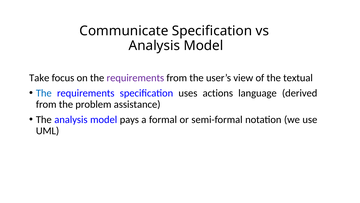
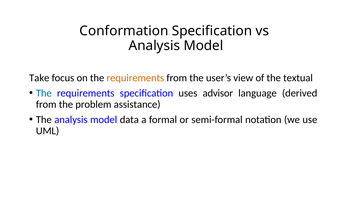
Communicate: Communicate -> Conformation (124, 31)
requirements colour: purple -> orange (135, 78)
actions: actions -> advisor (218, 93)
pays: pays -> data (129, 119)
